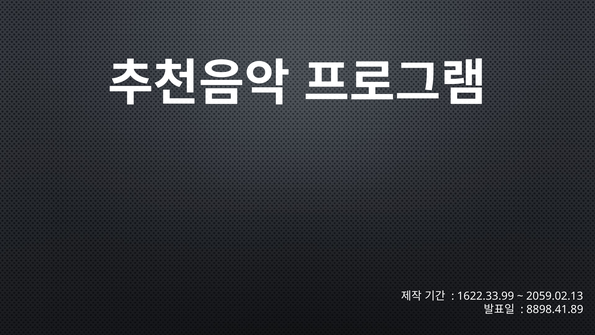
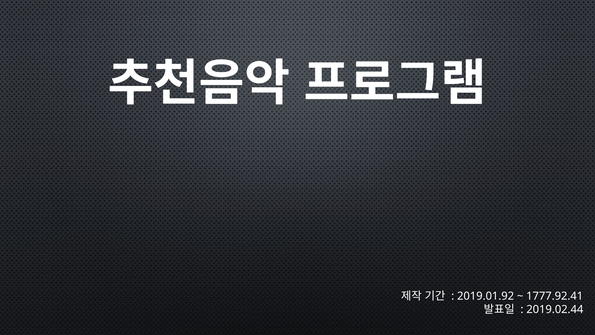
1622.33.99: 1622.33.99 -> 2019.01.92 (486, 296)
2059.02.13: 2059.02.13 -> 1777.92.41 (555, 296)
8898.41.89: 8898.41.89 -> 2019.02.44 (555, 309)
